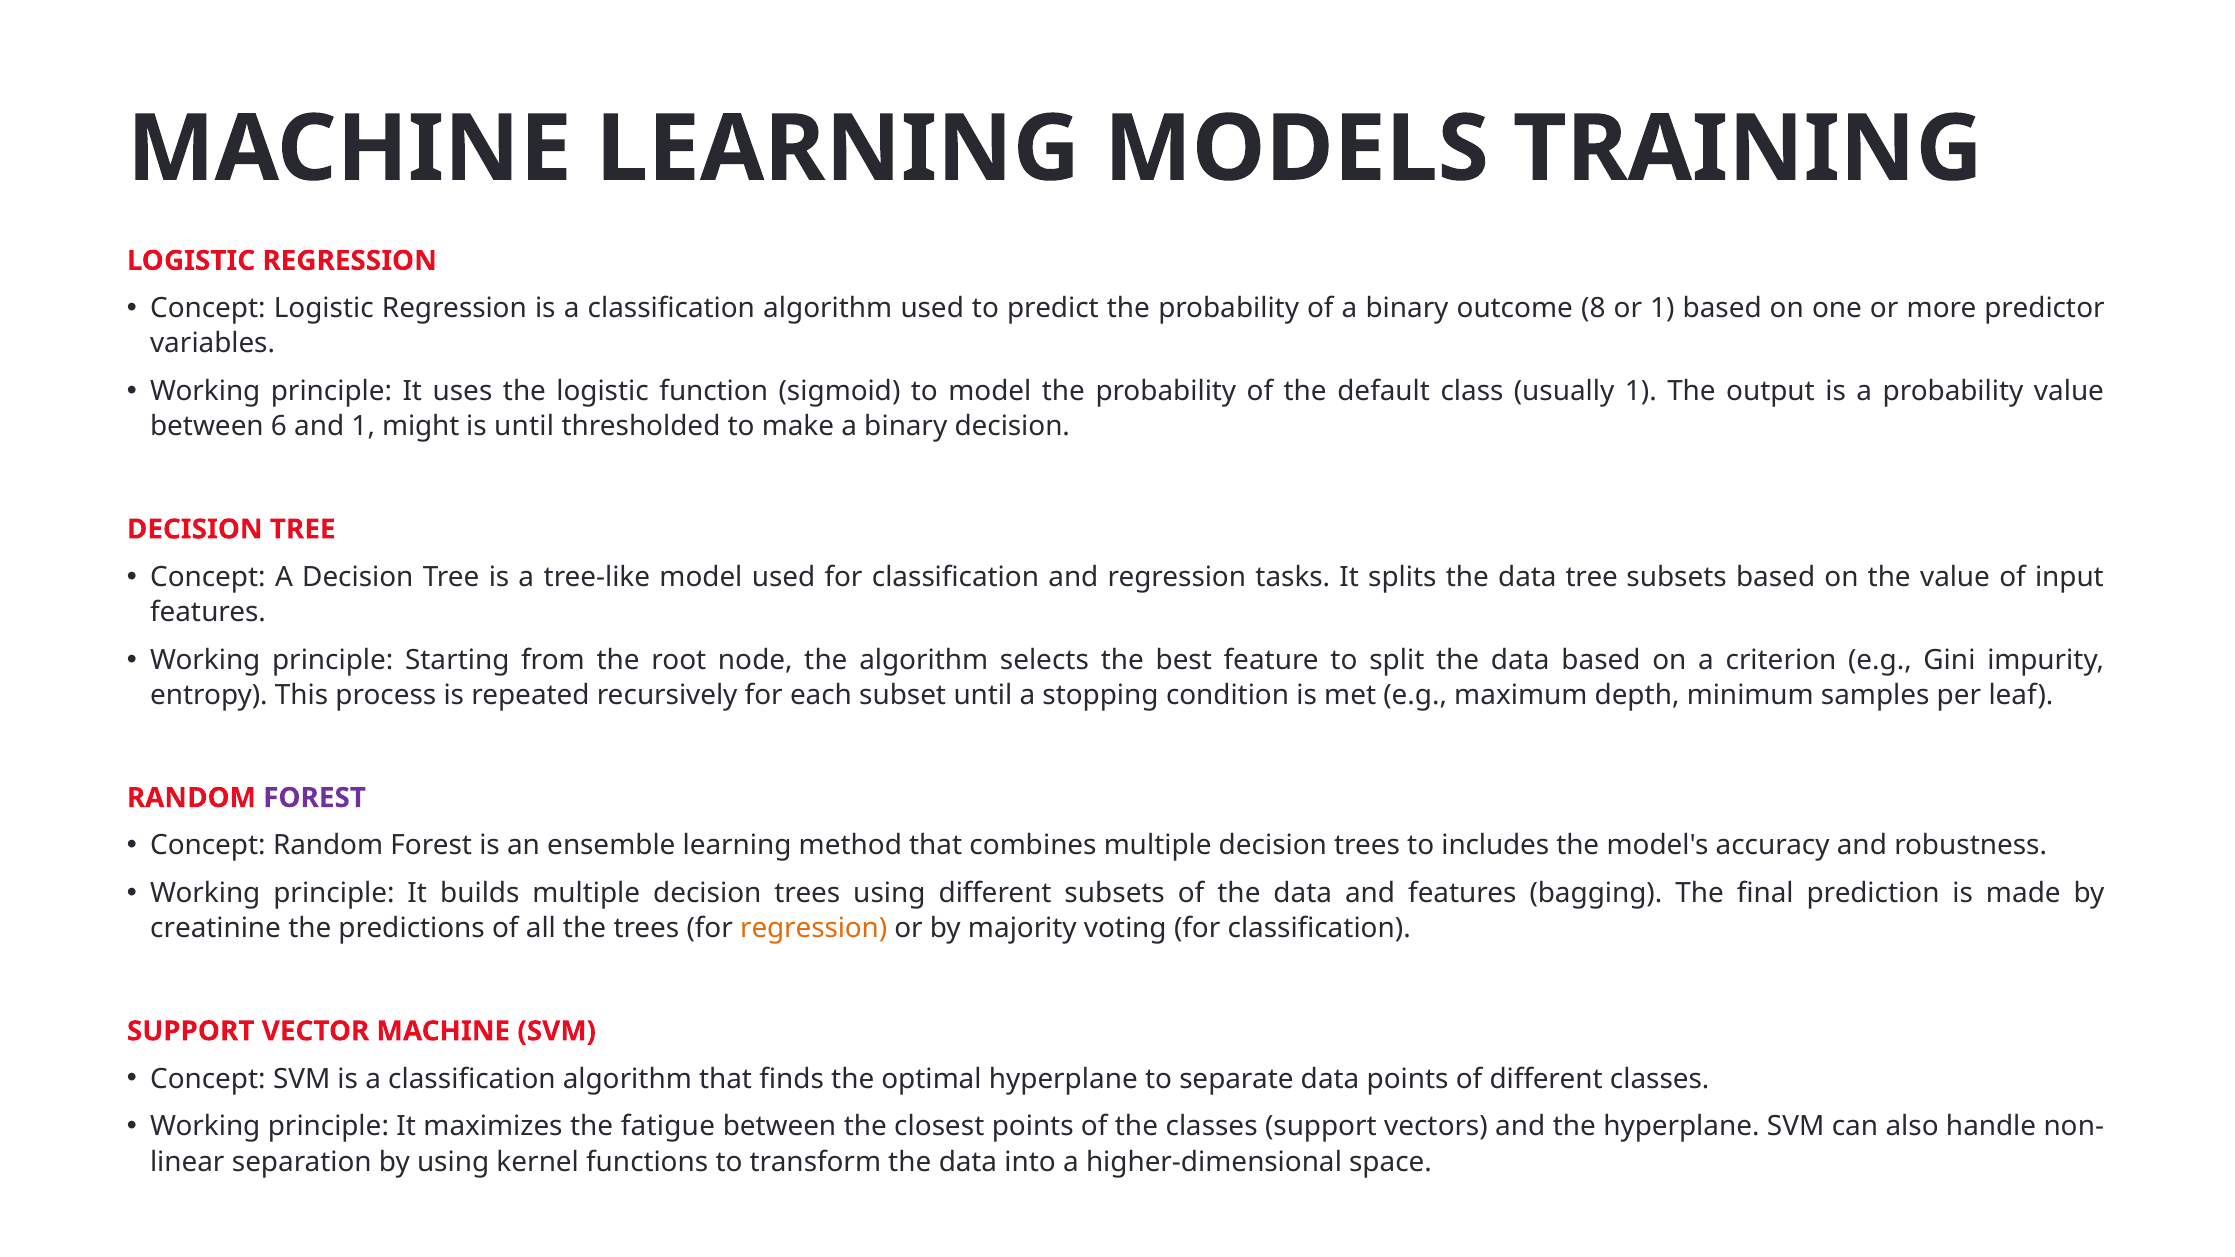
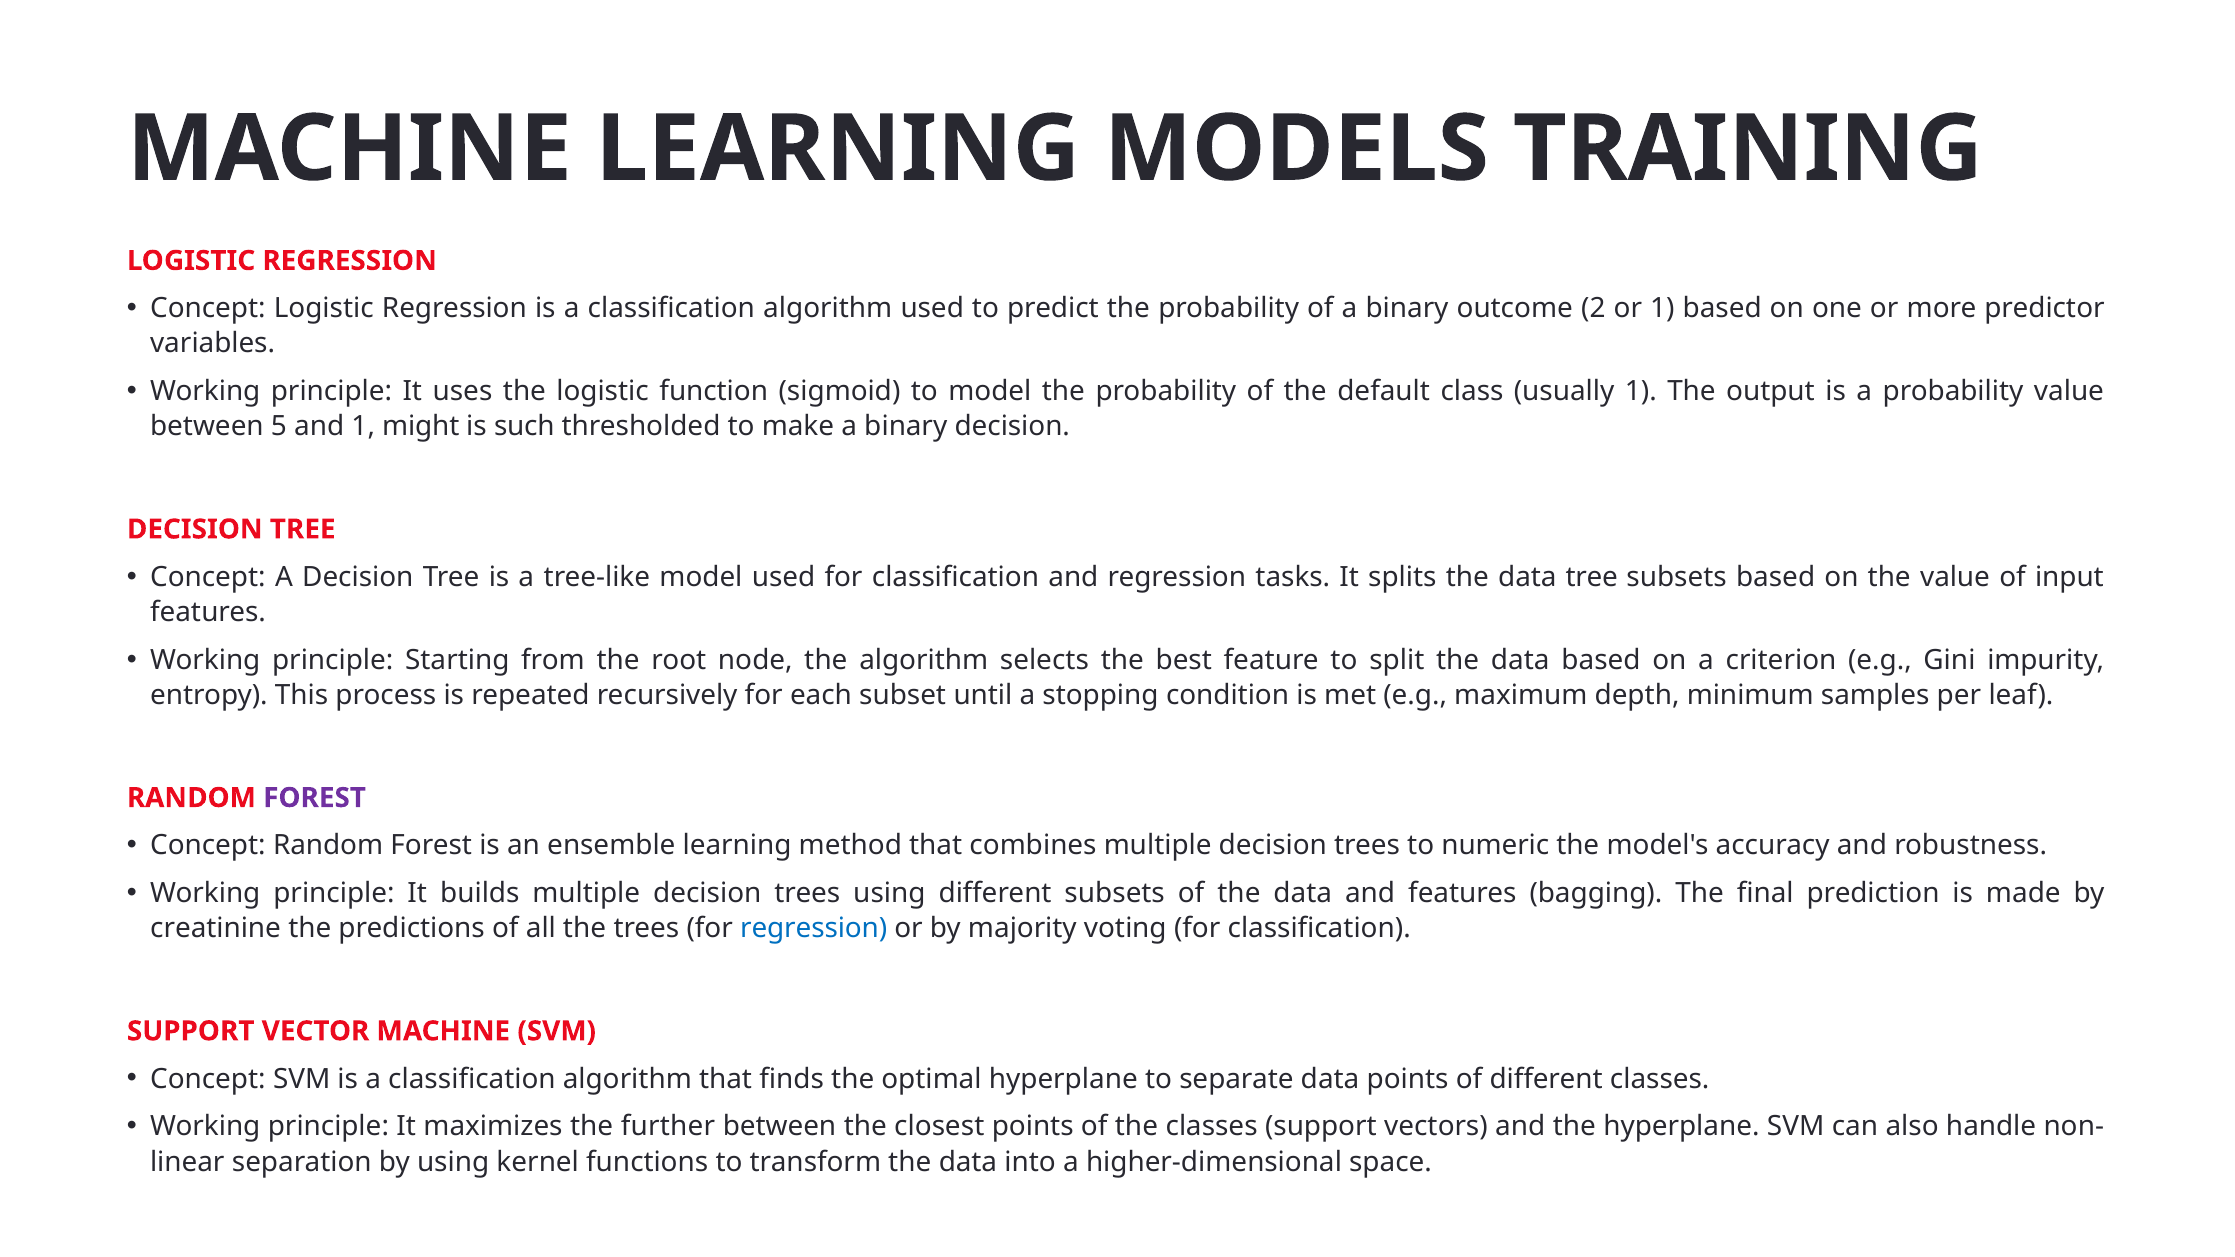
8: 8 -> 2 (1593, 309)
6: 6 -> 5 (279, 427)
is until: until -> such (524, 427)
includes: includes -> numeric (1495, 846)
regression colour: orange -> blue (814, 929)
fatigue: fatigue -> further (668, 1127)
